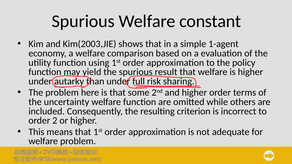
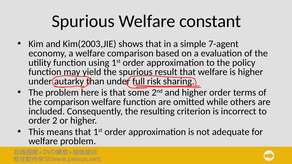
1-agent: 1-agent -> 7-agent (223, 44)
the uncertainty: uncertainty -> comparison (67, 102)
